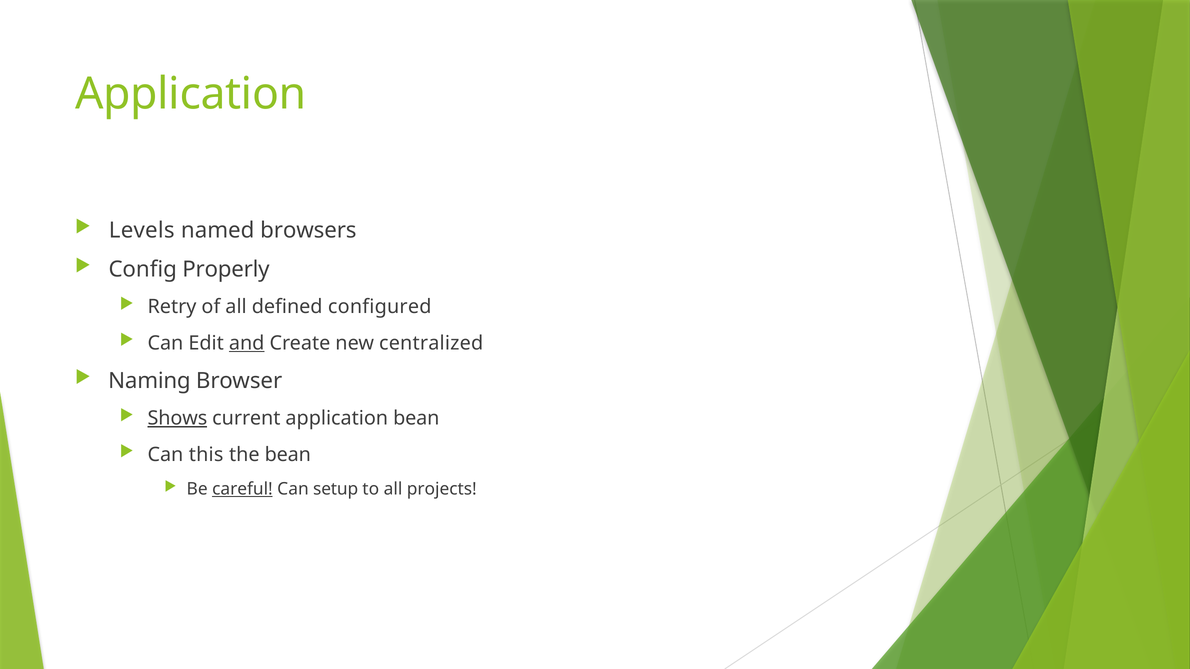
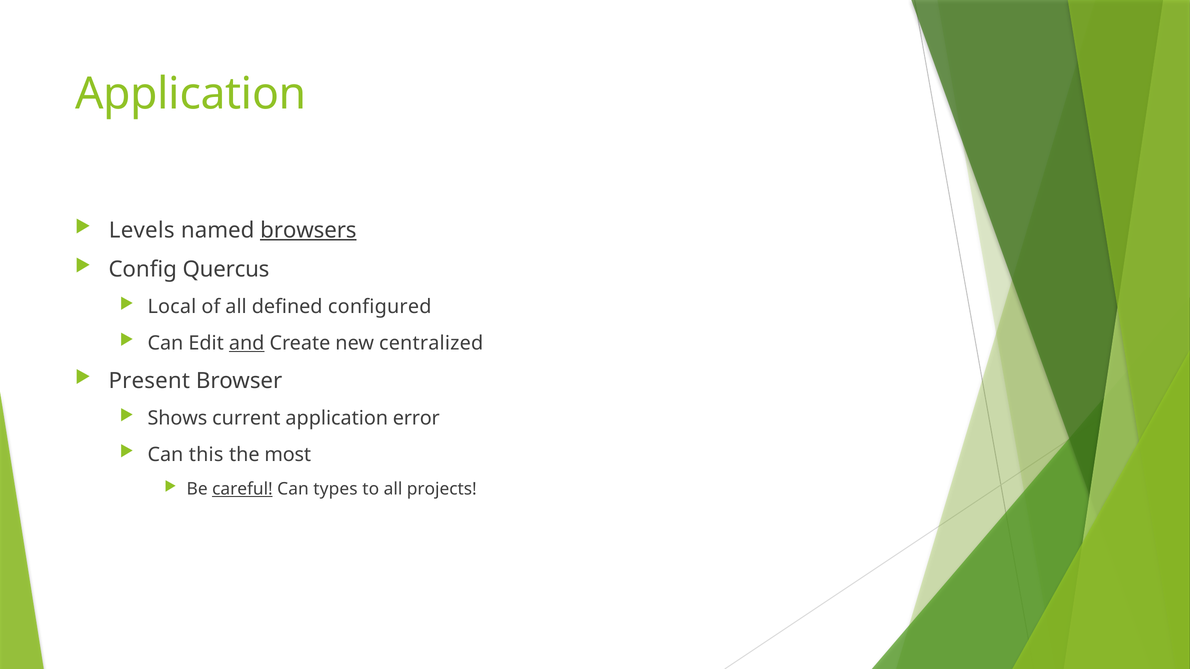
browsers underline: none -> present (308, 230)
Properly: Properly -> Quercus (226, 269)
Retry: Retry -> Local (172, 307)
Naming: Naming -> Present (149, 381)
Shows underline: present -> none (177, 419)
application bean: bean -> error (416, 419)
the bean: bean -> most (288, 455)
setup: setup -> types (336, 489)
